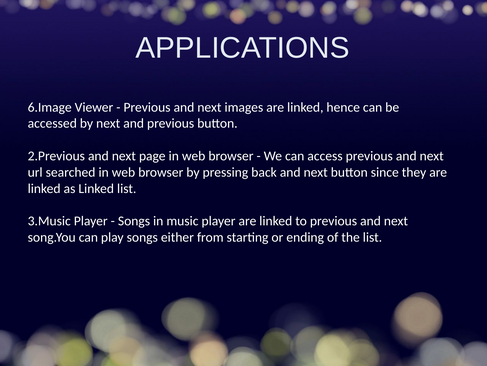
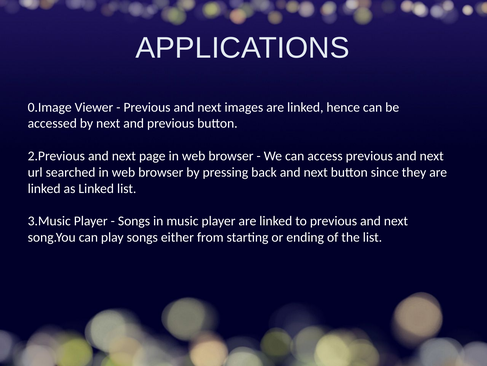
6.Image: 6.Image -> 0.Image (50, 107)
